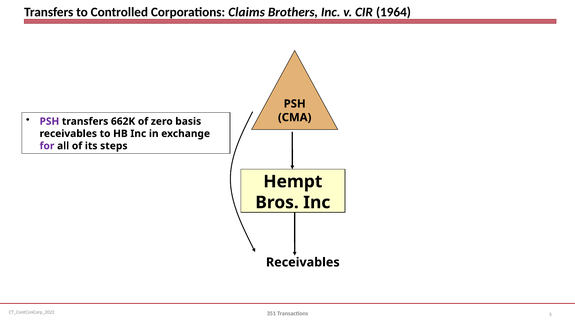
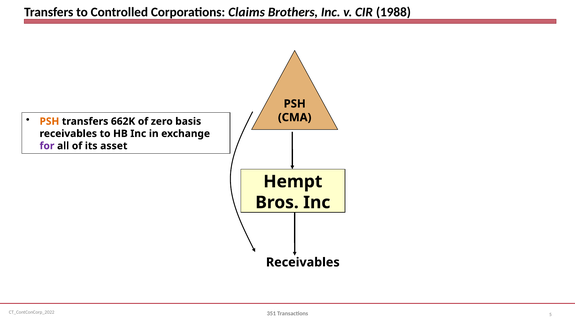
1964: 1964 -> 1988 (393, 12)
PSH colour: purple -> orange (49, 121)
steps: steps -> asset (114, 146)
